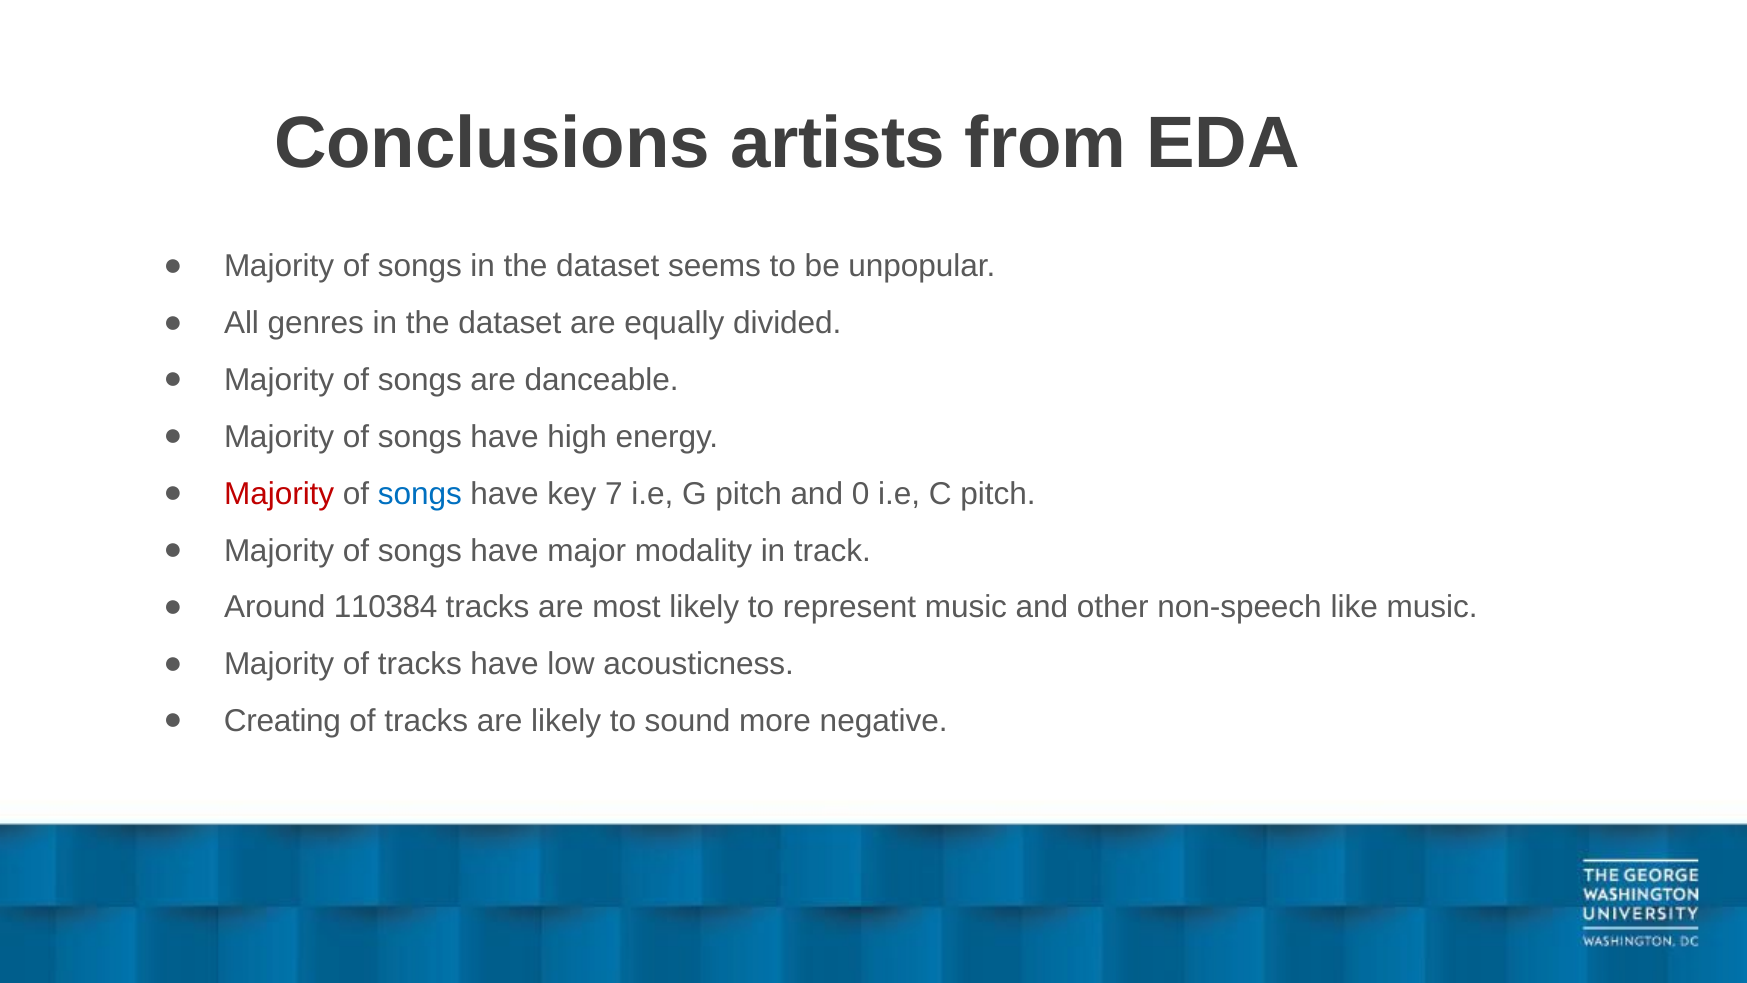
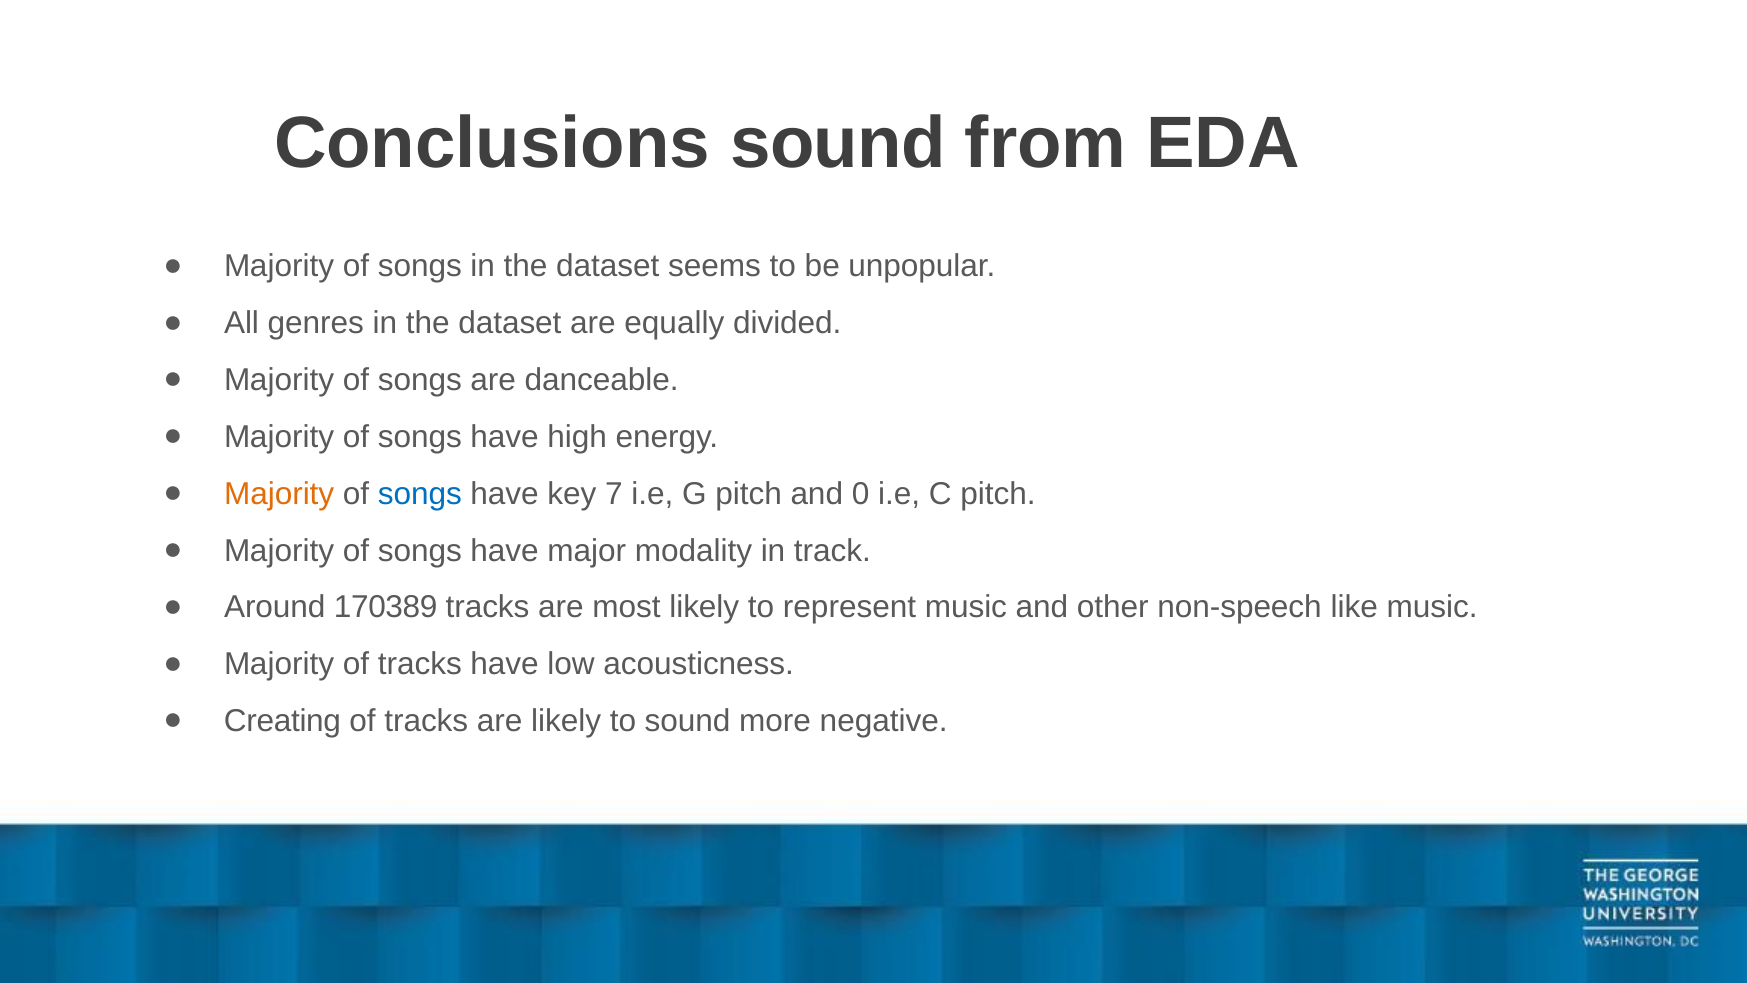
Conclusions artists: artists -> sound (838, 144)
Majority colour: red -> orange (279, 494)
110384: 110384 -> 170389 (386, 607)
